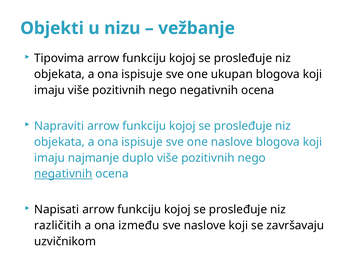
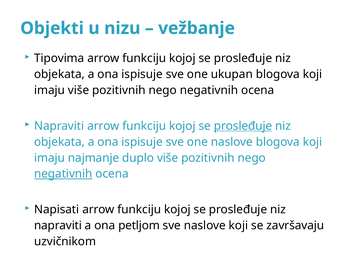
prosleđuje underline: none -> present (243, 126)
različitih: različitih -> napraviti (58, 225)
između: između -> petljom (139, 225)
